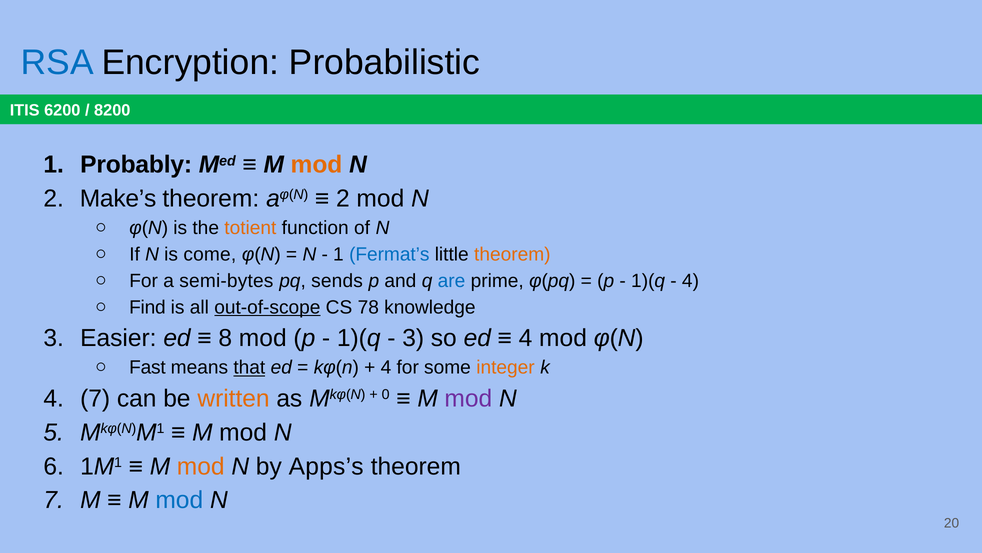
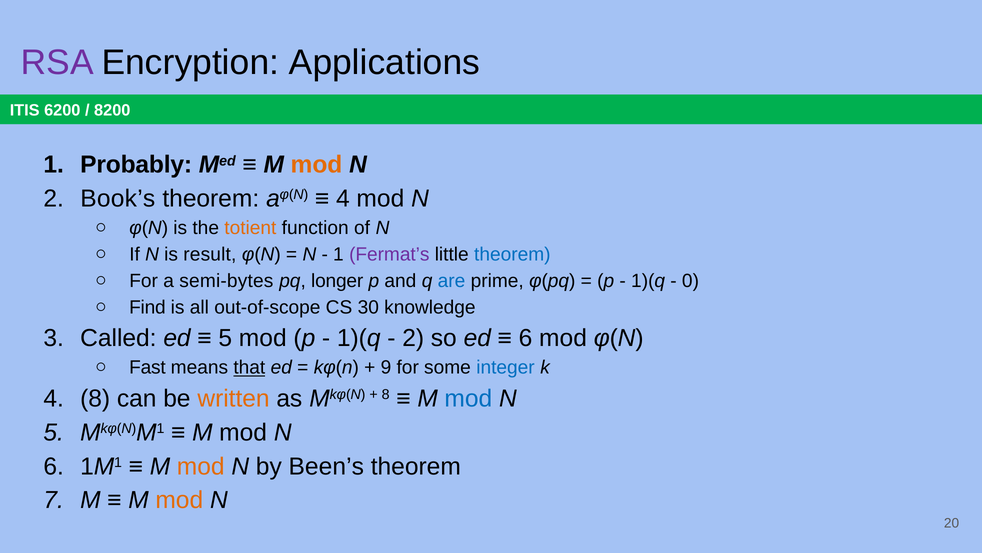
RSA colour: blue -> purple (57, 63)
Probabilistic: Probabilistic -> Applications (385, 63)
Make’s: Make’s -> Book’s (118, 198)
2: 2 -> 4 (343, 198)
come: come -> result (210, 254)
Fermat’s colour: blue -> purple (389, 254)
theorem colour: orange -> blue (512, 254)
sends: sends -> longer (337, 281)
4: 4 -> 0 (690, 281)
out-of-scope underline: present -> none (267, 307)
78: 78 -> 30 (368, 307)
Easier: Easier -> Called (118, 338)
8: 8 -> 5 (225, 338)
3: 3 -> 2 (413, 338)
4: 4 -> 6 (526, 338)
4: 4 -> 9 (386, 367)
integer colour: orange -> blue (505, 367)
7: 7 -> 8 (95, 398)
0: 0 -> 8 (386, 394)
mod colour: purple -> blue (468, 398)
Apps’s: Apps’s -> Been’s (326, 466)
mod colour: blue -> orange (179, 500)
